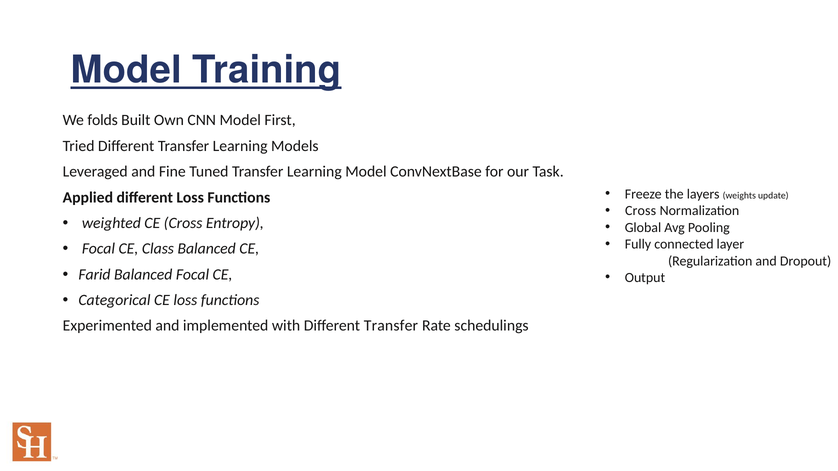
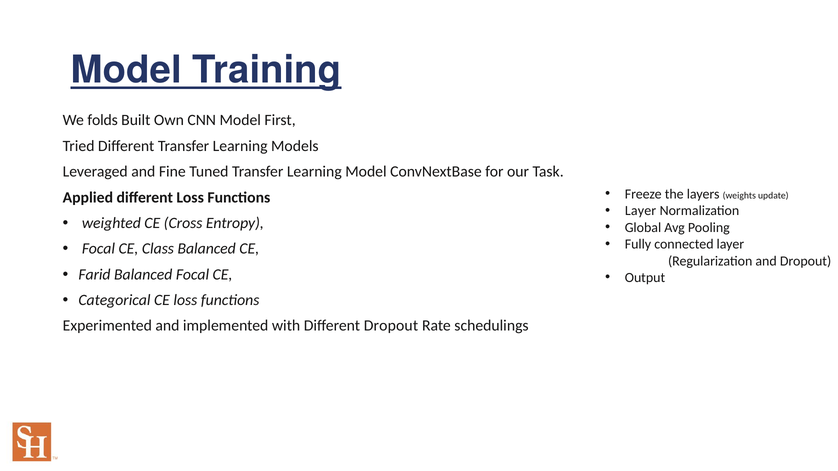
Cross: Cross -> Layer (641, 211)
with Different Transfer: Transfer -> Dropout (391, 326)
